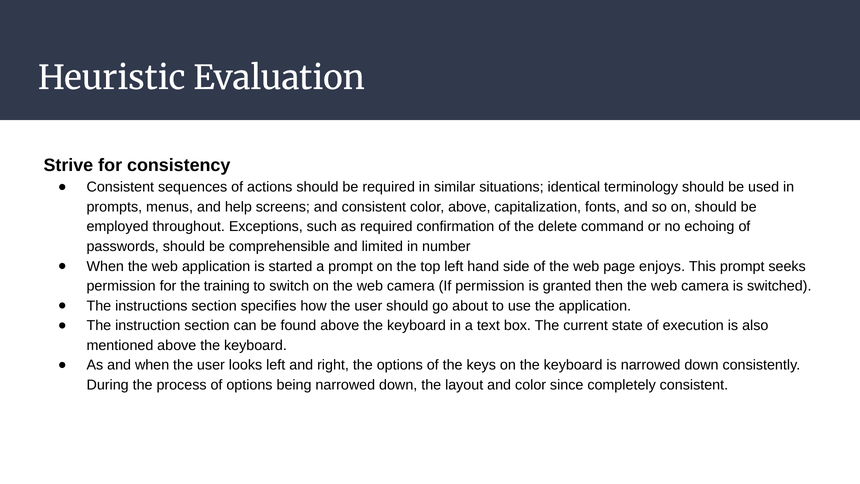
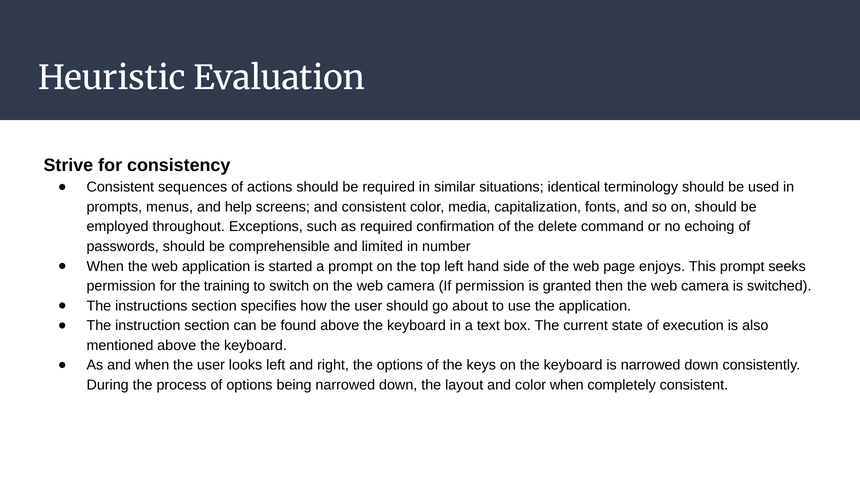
color above: above -> media (469, 207)
color since: since -> when (567, 385)
